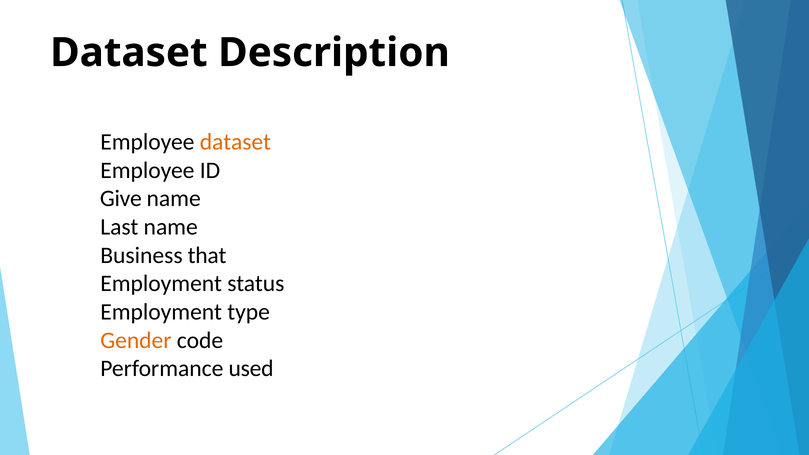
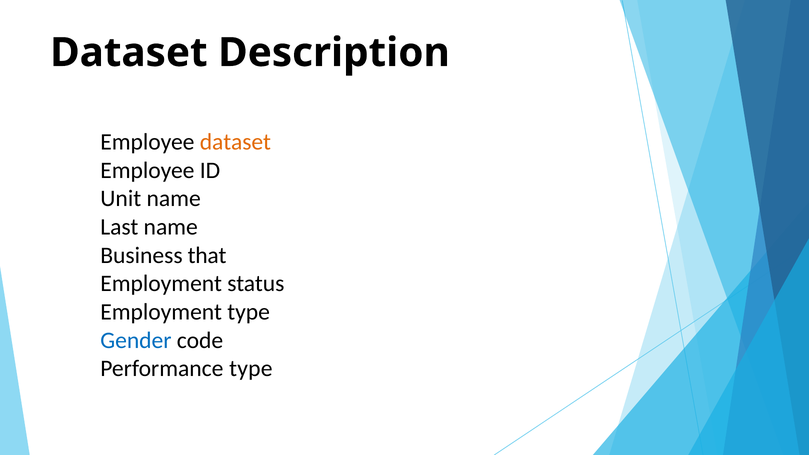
Give: Give -> Unit (121, 199)
Gender colour: orange -> blue (136, 340)
Performance used: used -> type (251, 369)
